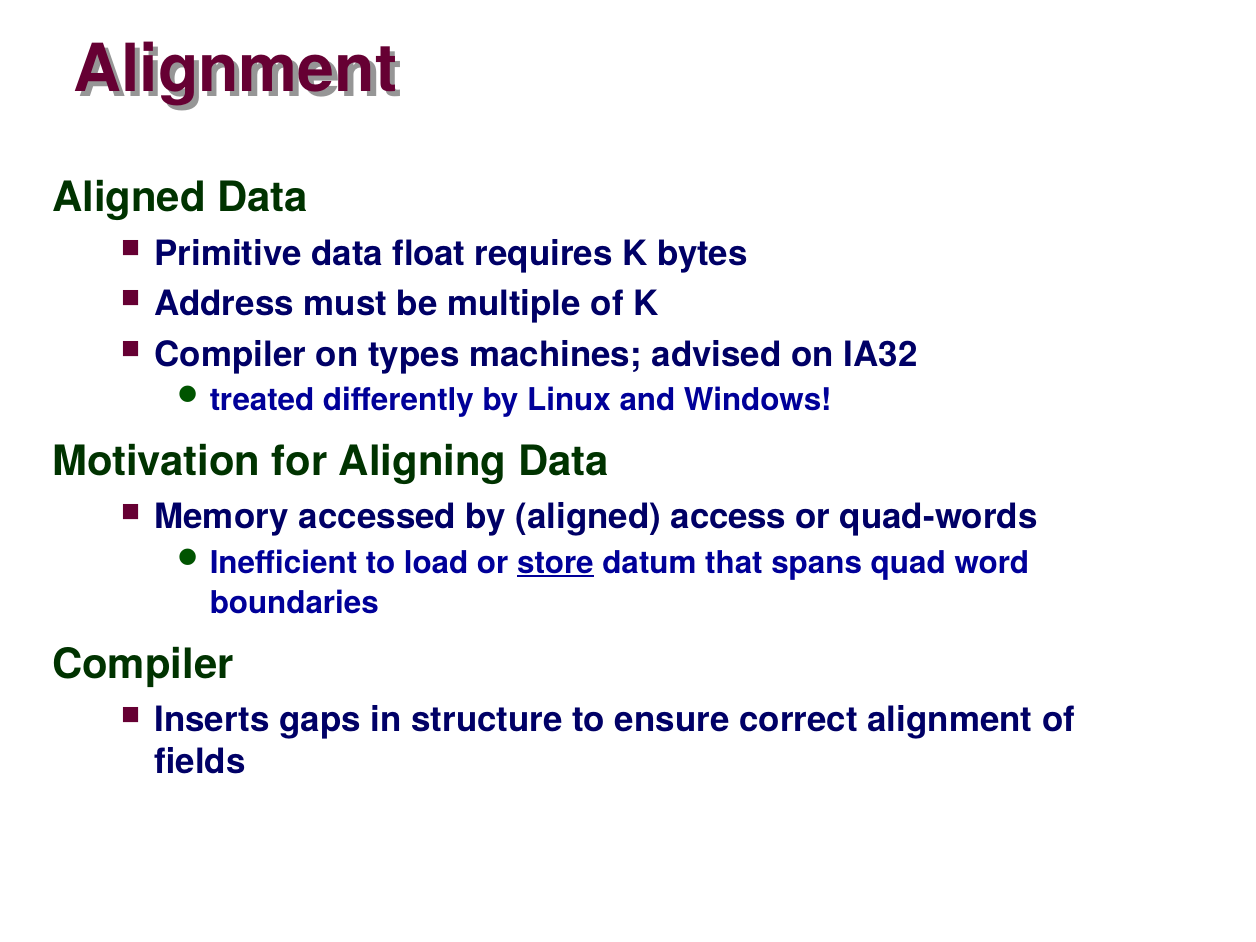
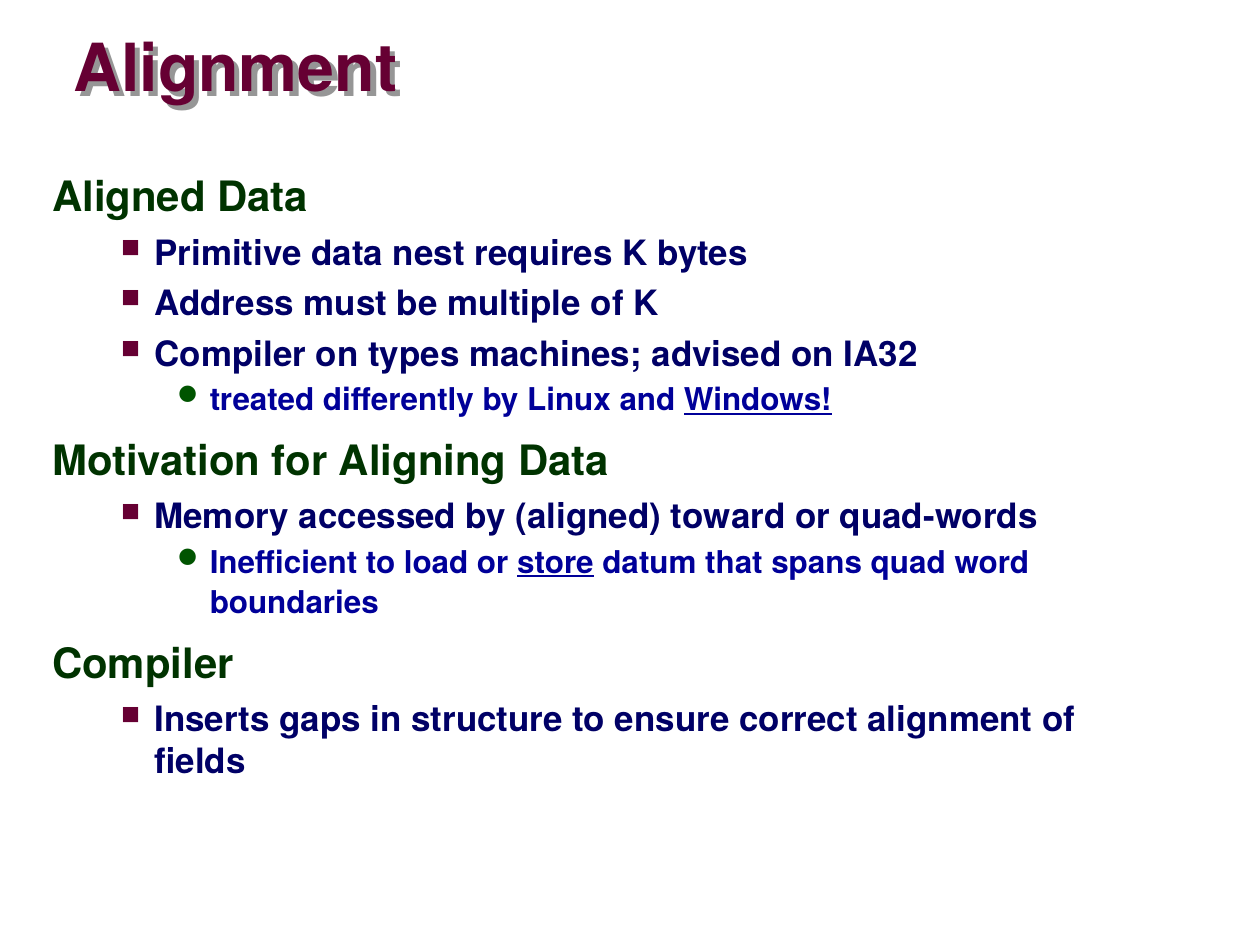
float: float -> nest (429, 254)
Windows underline: none -> present (758, 400)
access: access -> toward (728, 517)
